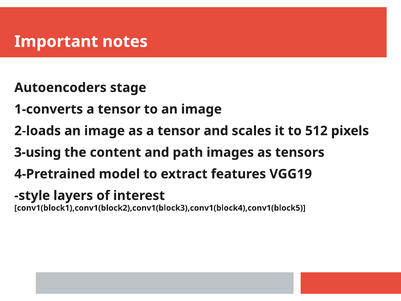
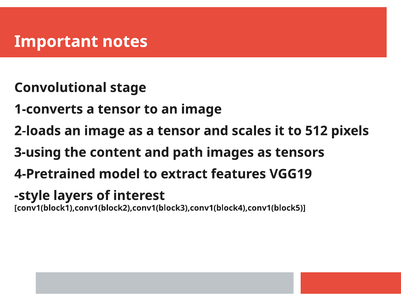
Autoencoders: Autoencoders -> Convolutional (60, 88)
